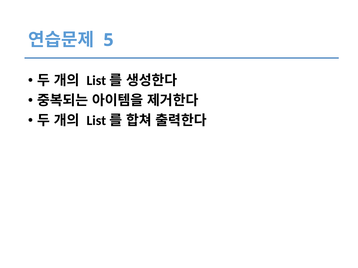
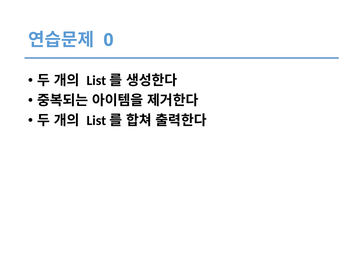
5: 5 -> 0 (108, 40)
